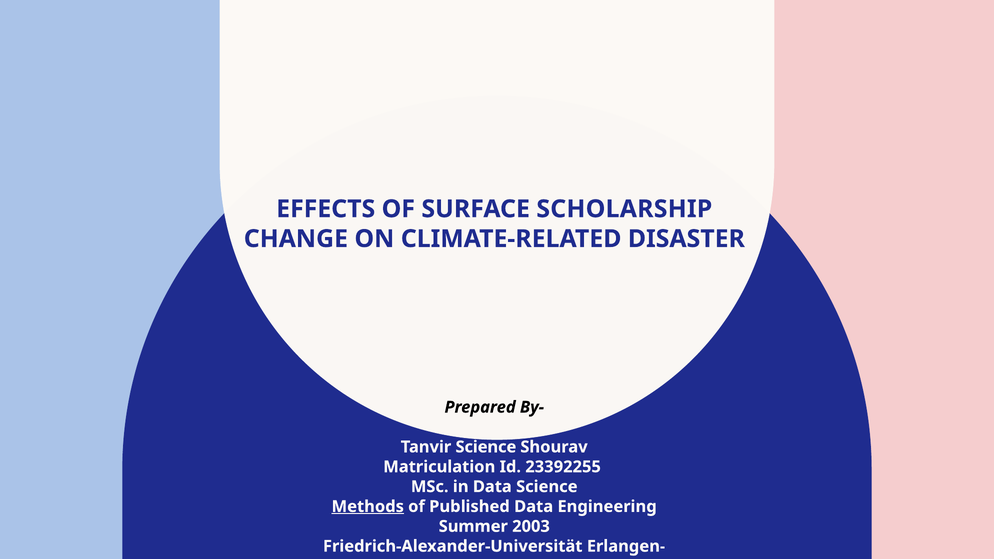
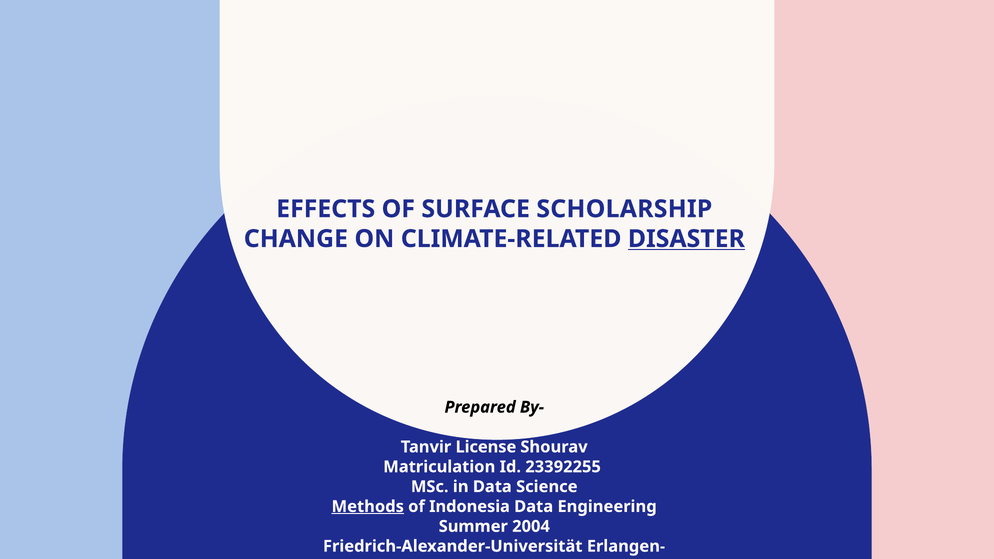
DISASTER underline: none -> present (686, 239)
Tanvir Science: Science -> License (486, 447)
Published: Published -> Indonesia (470, 507)
2003: 2003 -> 2004 (531, 527)
